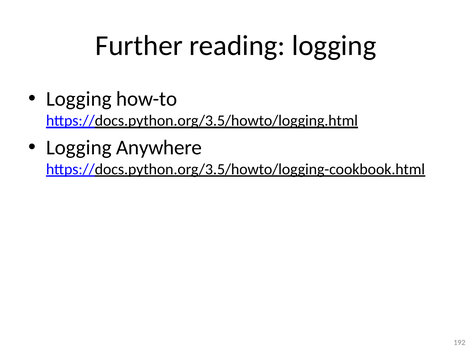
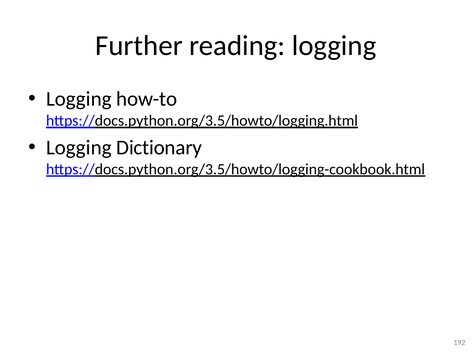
Anywhere: Anywhere -> Dictionary (159, 148)
